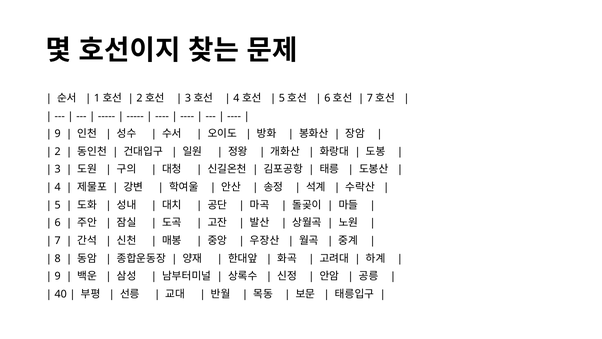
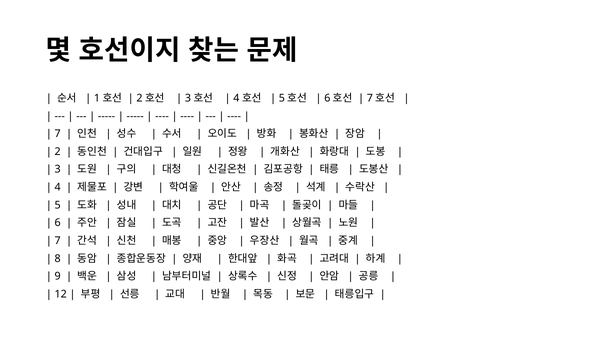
9: 9 -> 7 (58, 134)
40: 40 -> 12 (61, 294)
